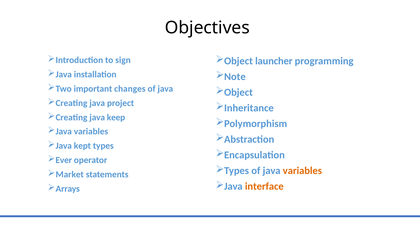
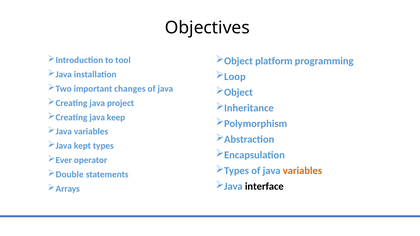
sign: sign -> tool (123, 60)
launcher: launcher -> platform (274, 61)
Note: Note -> Loop (235, 77)
Market: Market -> Double (70, 175)
interface colour: orange -> black (264, 187)
